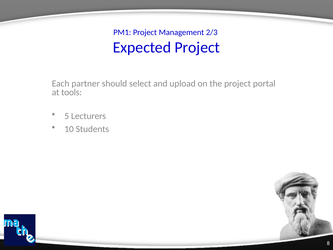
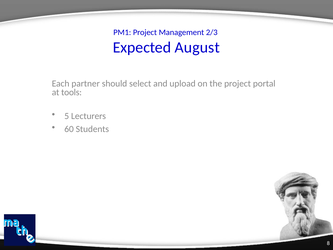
Expected Project: Project -> August (197, 47)
10: 10 -> 60 (69, 129)
